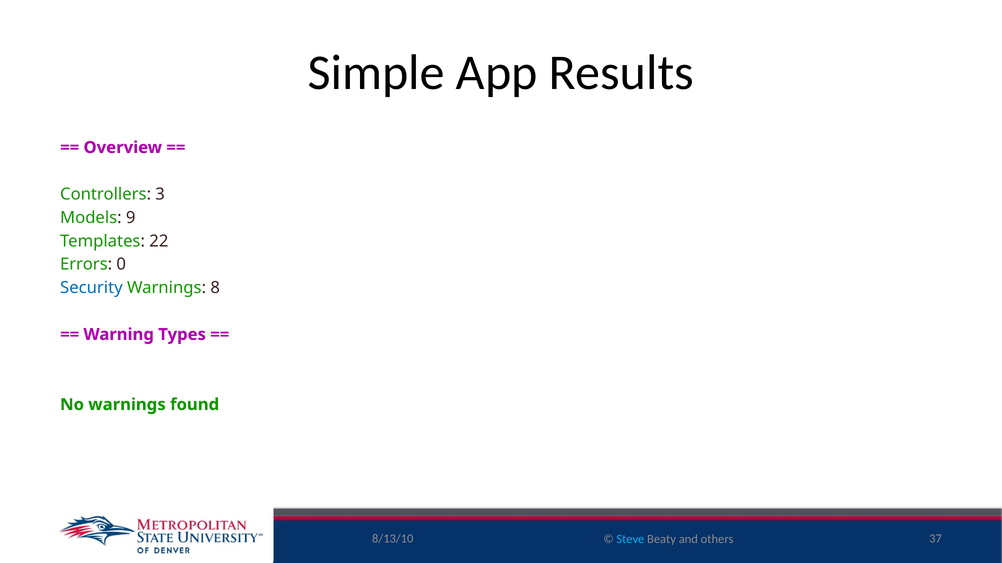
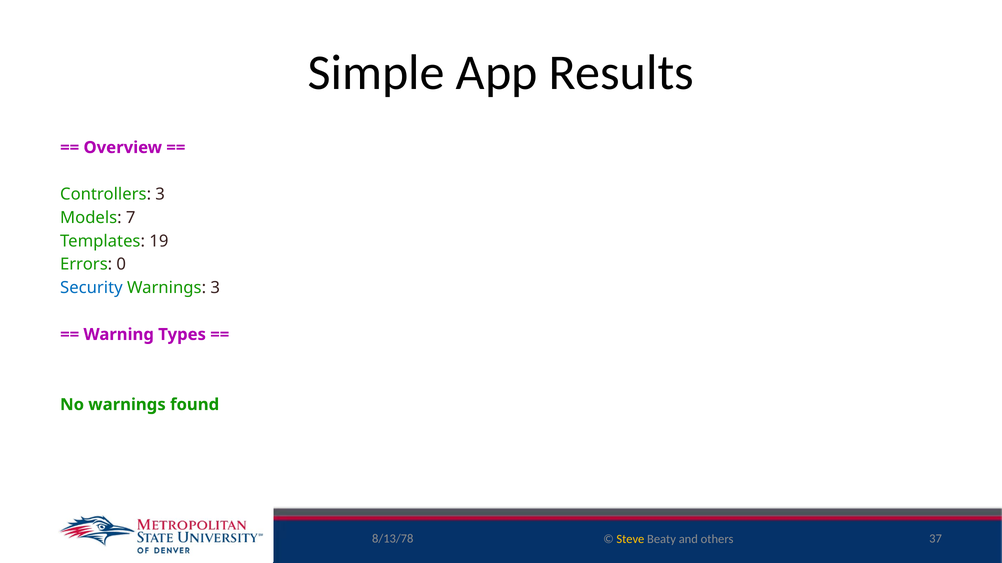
9: 9 -> 7 (131, 218)
22: 22 -> 19 (159, 241)
Warnings 8: 8 -> 3 (215, 288)
8/13/10: 8/13/10 -> 8/13/78 (393, 539)
Steve colour: light blue -> yellow (630, 540)
